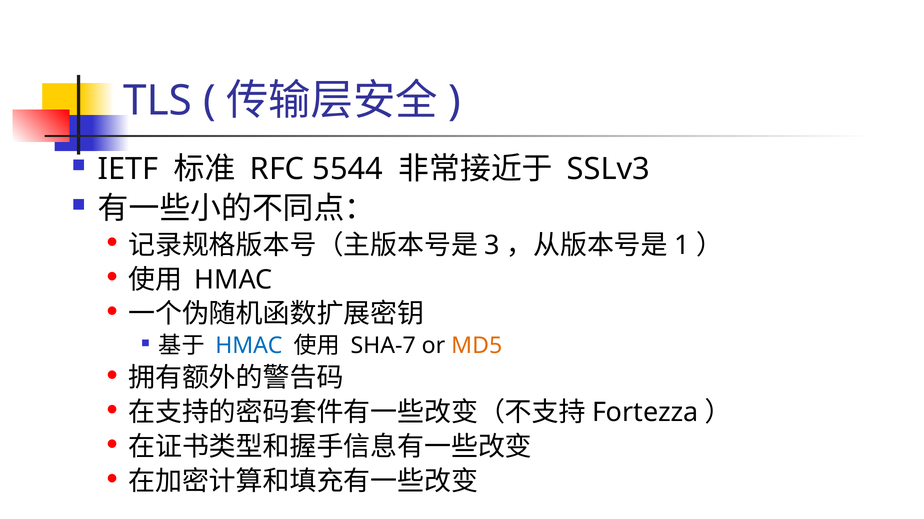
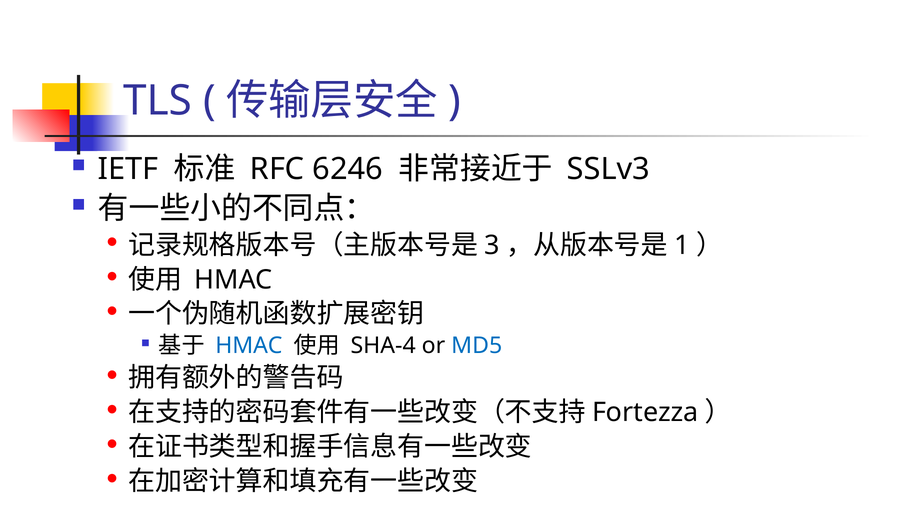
5544: 5544 -> 6246 (348, 169)
SHA-7: SHA-7 -> SHA-4 (383, 346)
MD5 colour: orange -> blue (477, 346)
